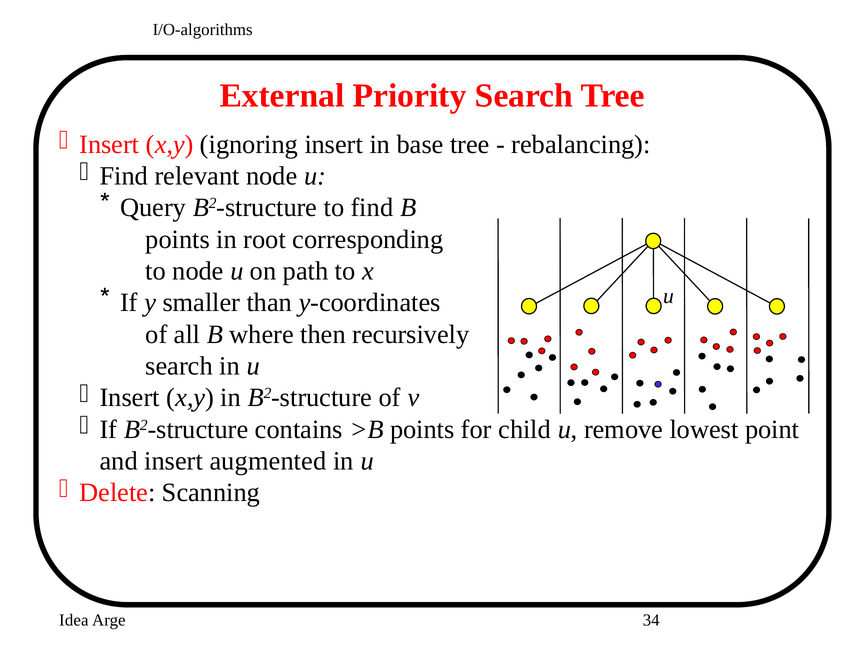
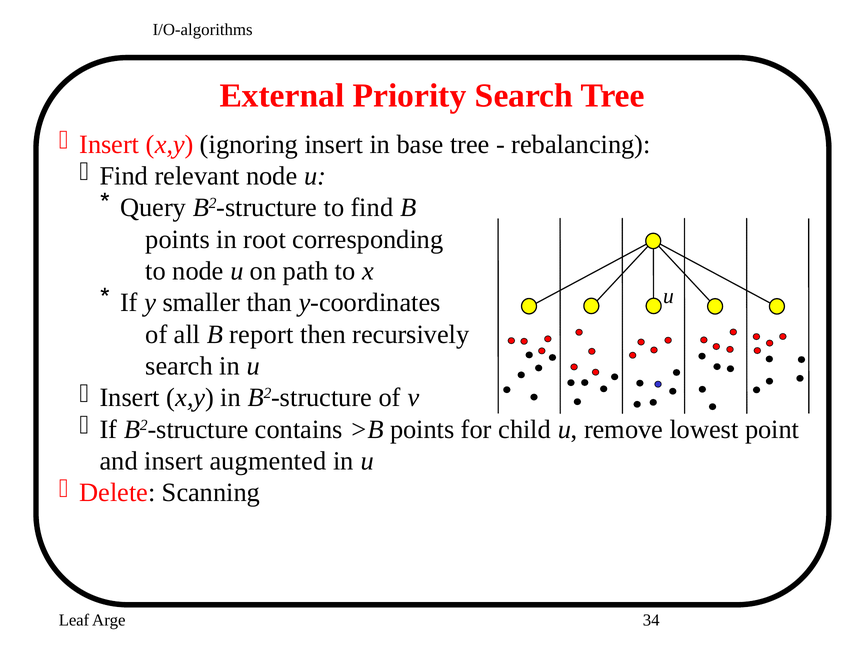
where: where -> report (261, 335)
Idea: Idea -> Leaf (74, 621)
